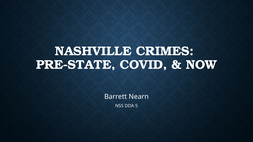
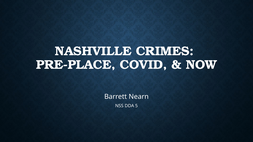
PRE-STATE: PRE-STATE -> PRE-PLACE (76, 65)
